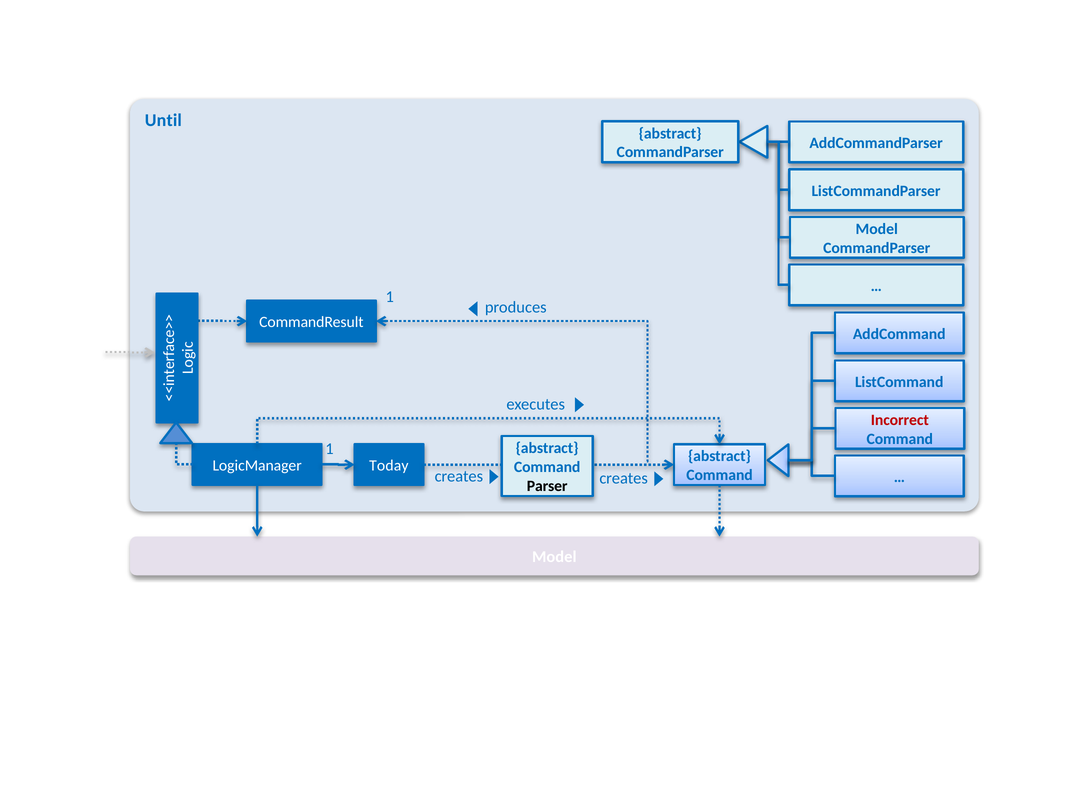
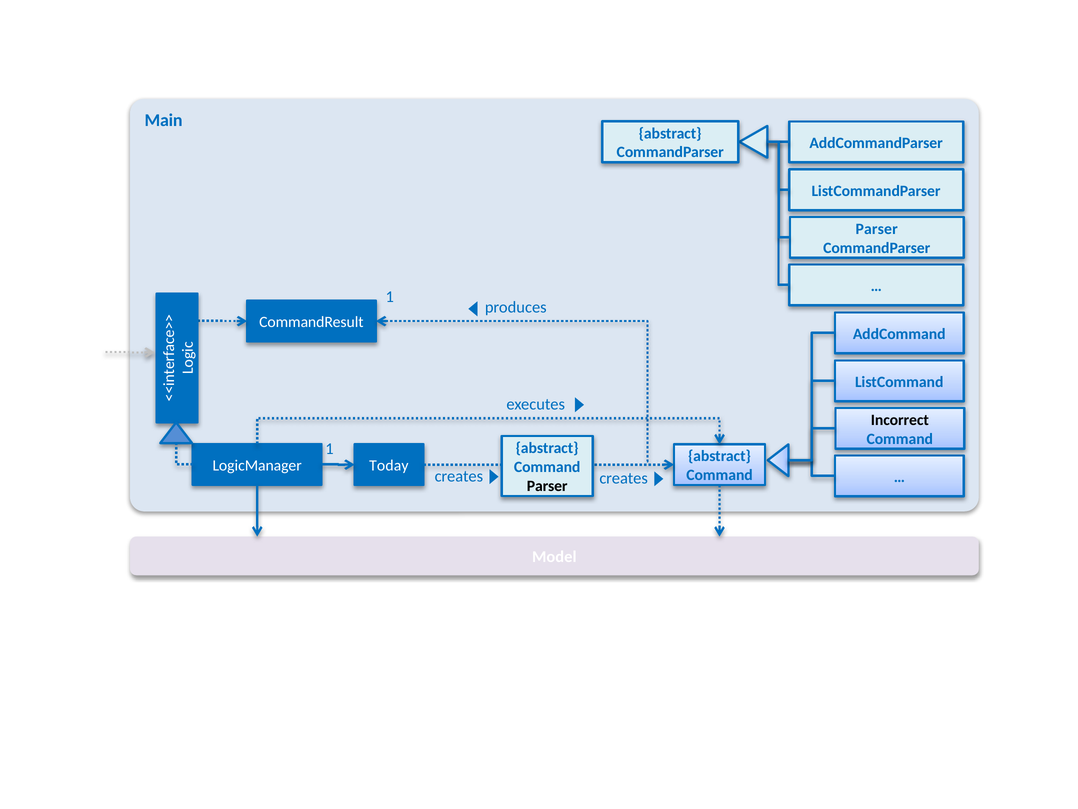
Until: Until -> Main (164, 120)
Model: Model -> Parser (877, 229)
Incorrect colour: red -> black (900, 420)
